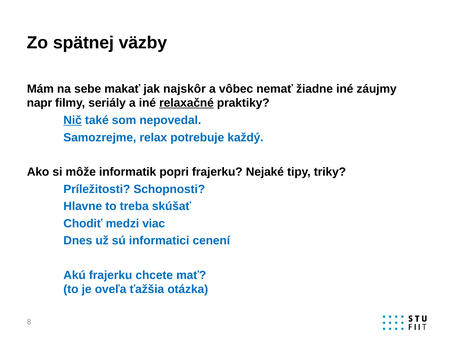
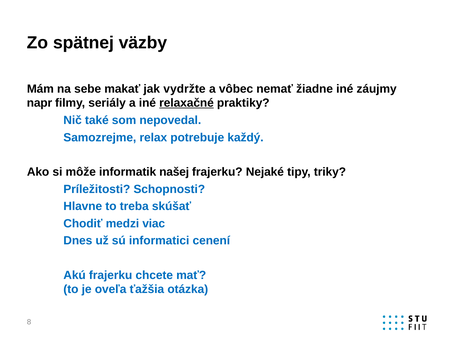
najskôr: najskôr -> vydržte (184, 89)
Nič underline: present -> none (73, 120)
popri: popri -> našej (174, 172)
